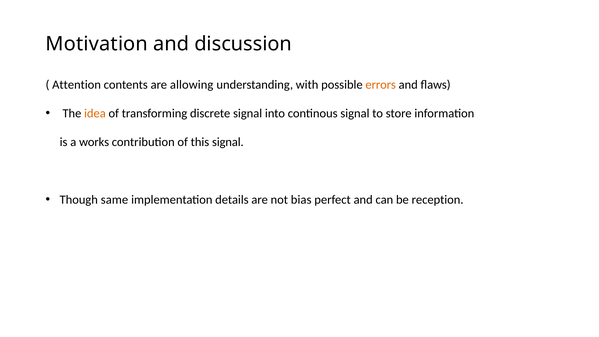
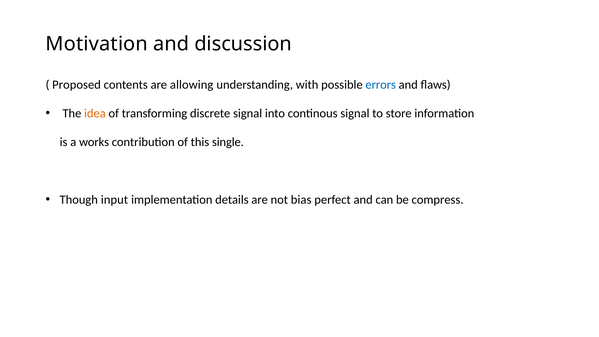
Attention: Attention -> Proposed (77, 85)
errors colour: orange -> blue (381, 85)
this signal: signal -> single (228, 142)
same: same -> input (114, 200)
reception: reception -> compress (438, 200)
